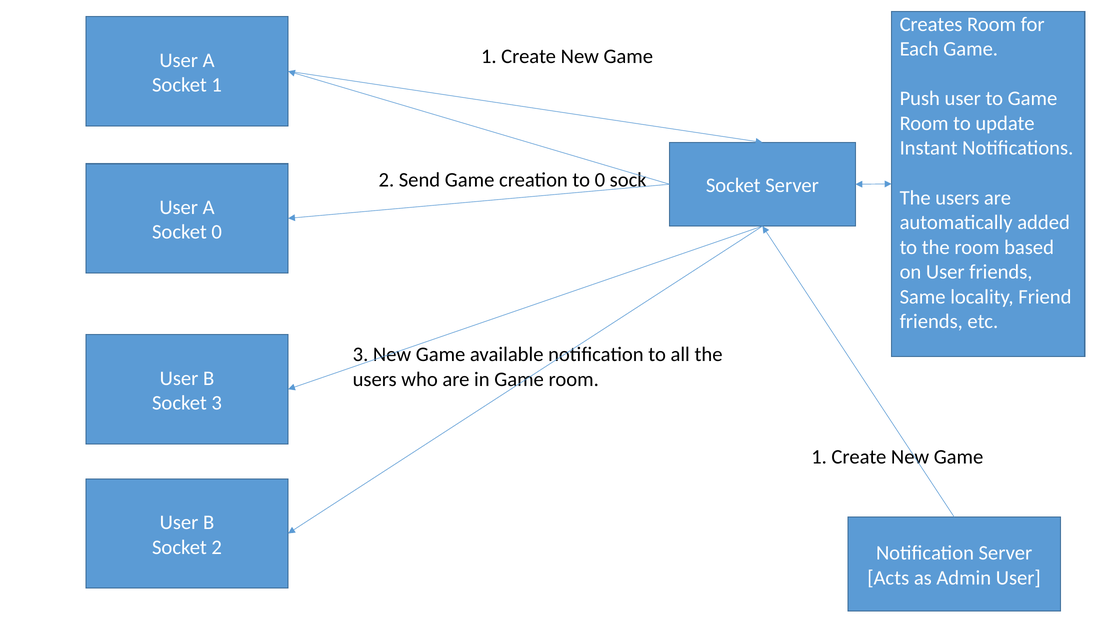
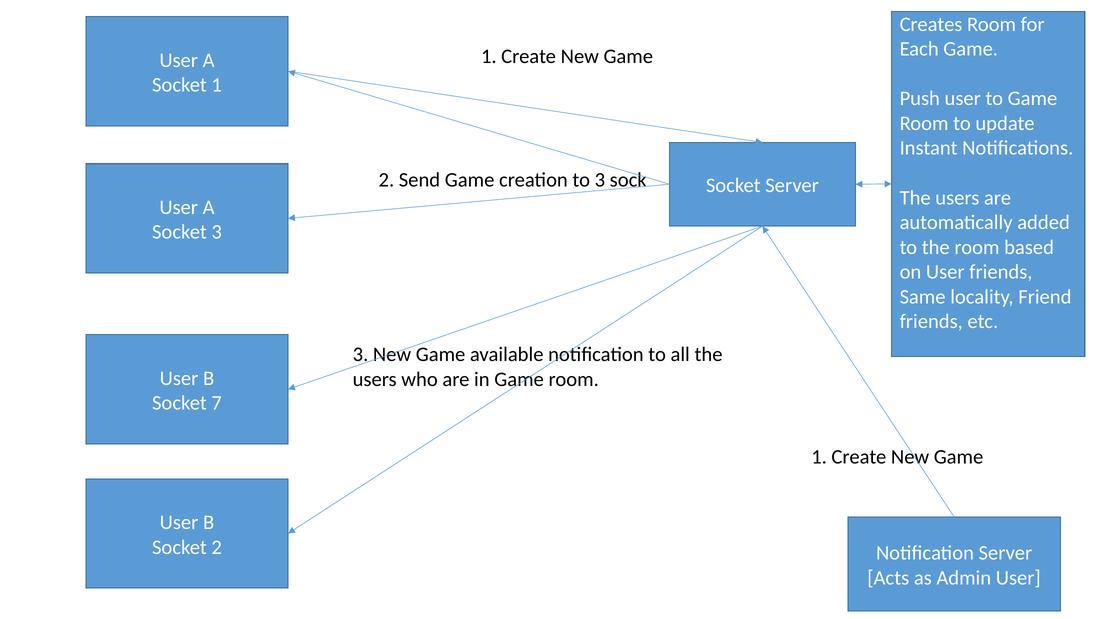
to 0: 0 -> 3 (600, 180)
Socket 0: 0 -> 3 (217, 232)
Socket 3: 3 -> 7 (217, 403)
